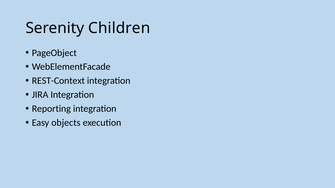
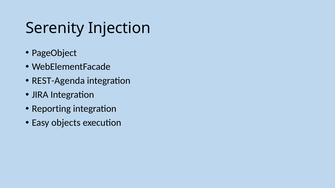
Children: Children -> Injection (119, 28)
REST-Context: REST-Context -> REST-Agenda (58, 81)
